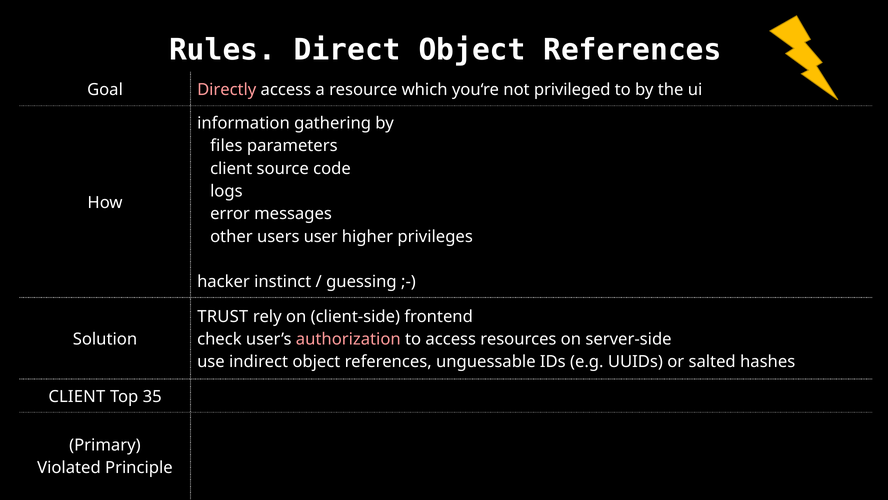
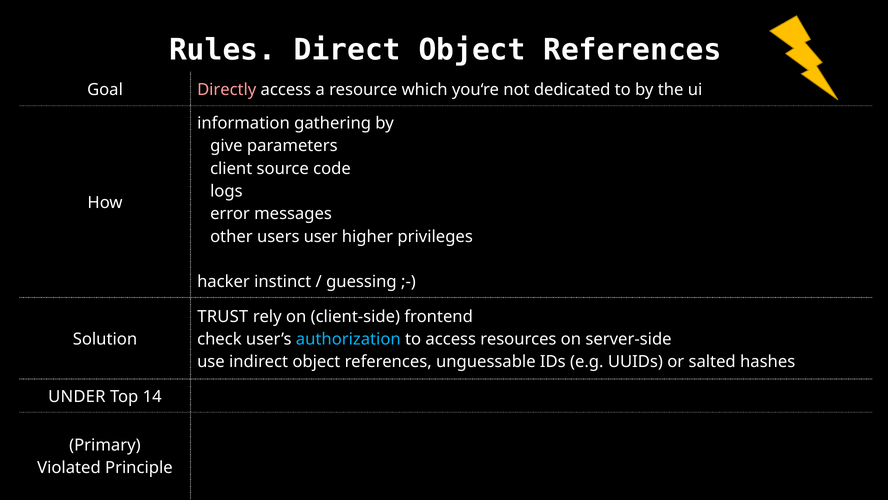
privileged: privileged -> dedicated (572, 90)
files: files -> give (226, 146)
authorization colour: pink -> light blue (348, 339)
CLIENT: CLIENT -> UNDER (77, 396)
35: 35 -> 14 (152, 396)
